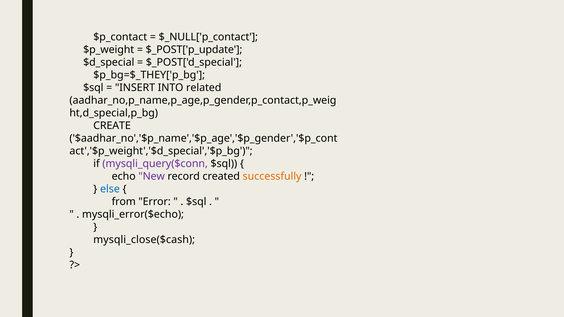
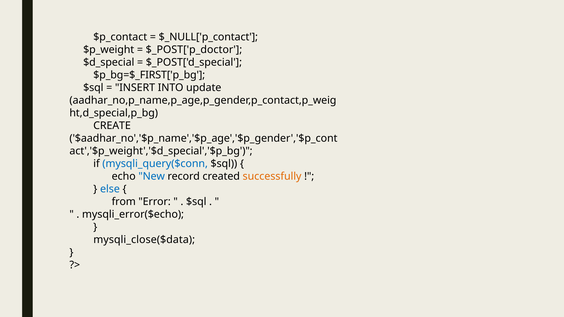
$_POST['p_update: $_POST['p_update -> $_POST['p_doctor (194, 50)
$p_bg=$_THEY['p_bg: $p_bg=$_THEY['p_bg -> $p_bg=$_FIRST['p_bg (149, 75)
related: related -> update (204, 88)
mysqli_query($conn colour: purple -> blue (155, 164)
New colour: purple -> blue (152, 177)
mysqli_close($cash: mysqli_close($cash -> mysqli_close($data (144, 240)
